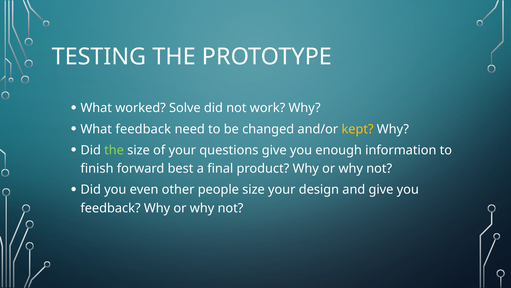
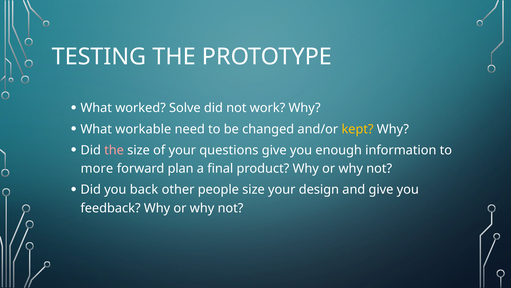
What feedback: feedback -> workable (143, 129)
the colour: light green -> pink (114, 150)
finish: finish -> more (97, 168)
best: best -> plan (181, 168)
even: even -> back (144, 189)
